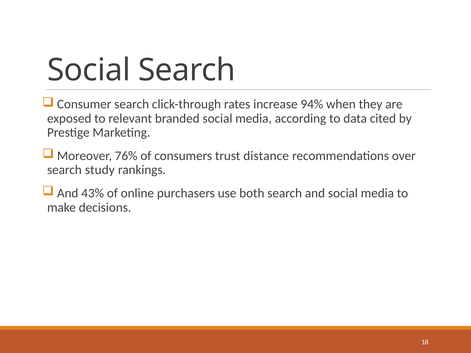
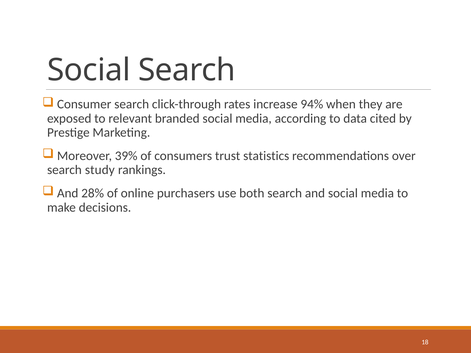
76%: 76% -> 39% (126, 156)
distance: distance -> statistics (266, 156)
43%: 43% -> 28% (93, 193)
